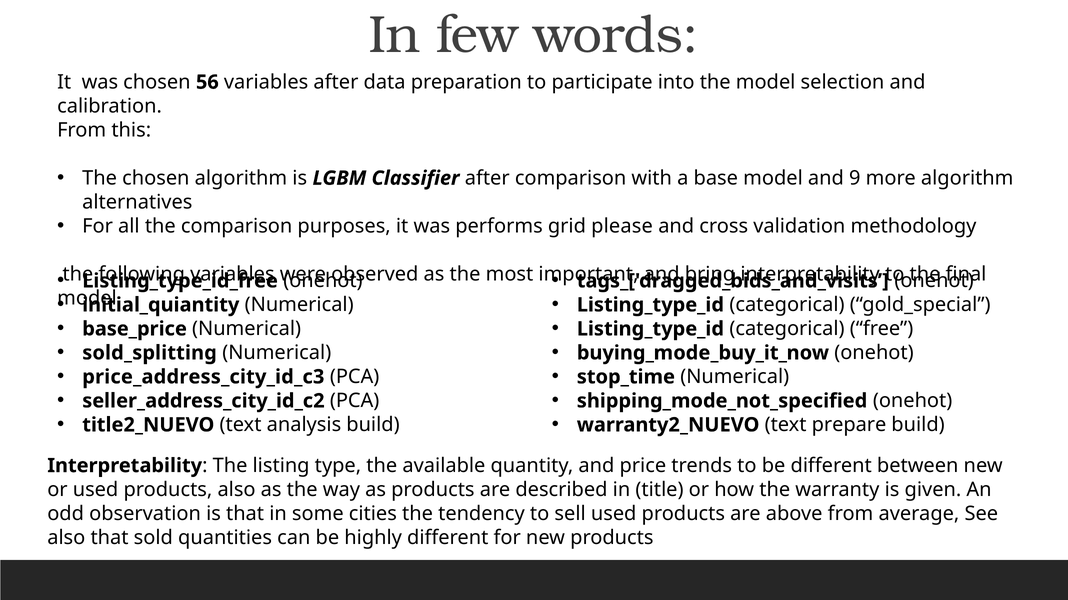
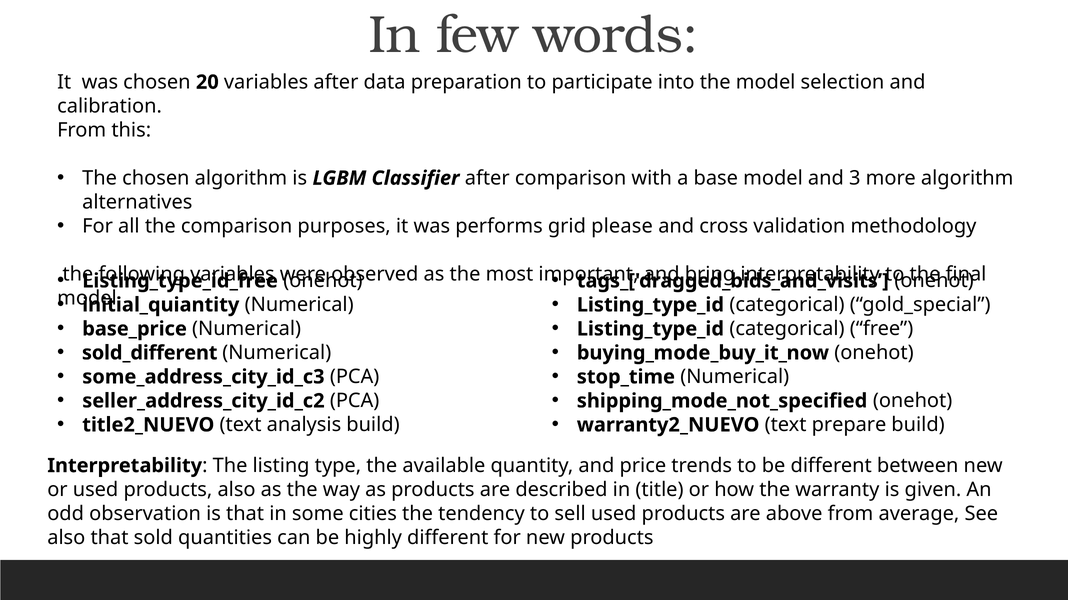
56: 56 -> 20 (207, 82)
9: 9 -> 3 (855, 178)
sold_splitting: sold_splitting -> sold_different (150, 353)
price_address_city_id_c3: price_address_city_id_c3 -> some_address_city_id_c3 (203, 377)
